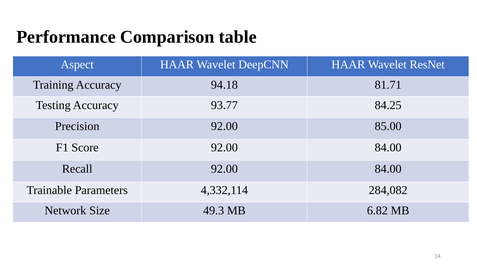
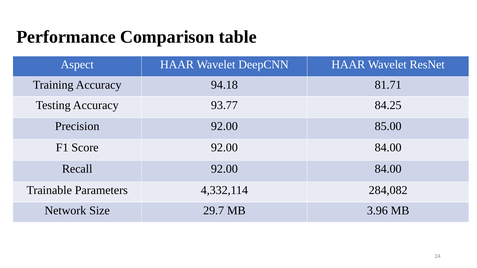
49.3: 49.3 -> 29.7 (214, 211)
6.82: 6.82 -> 3.96 (377, 211)
